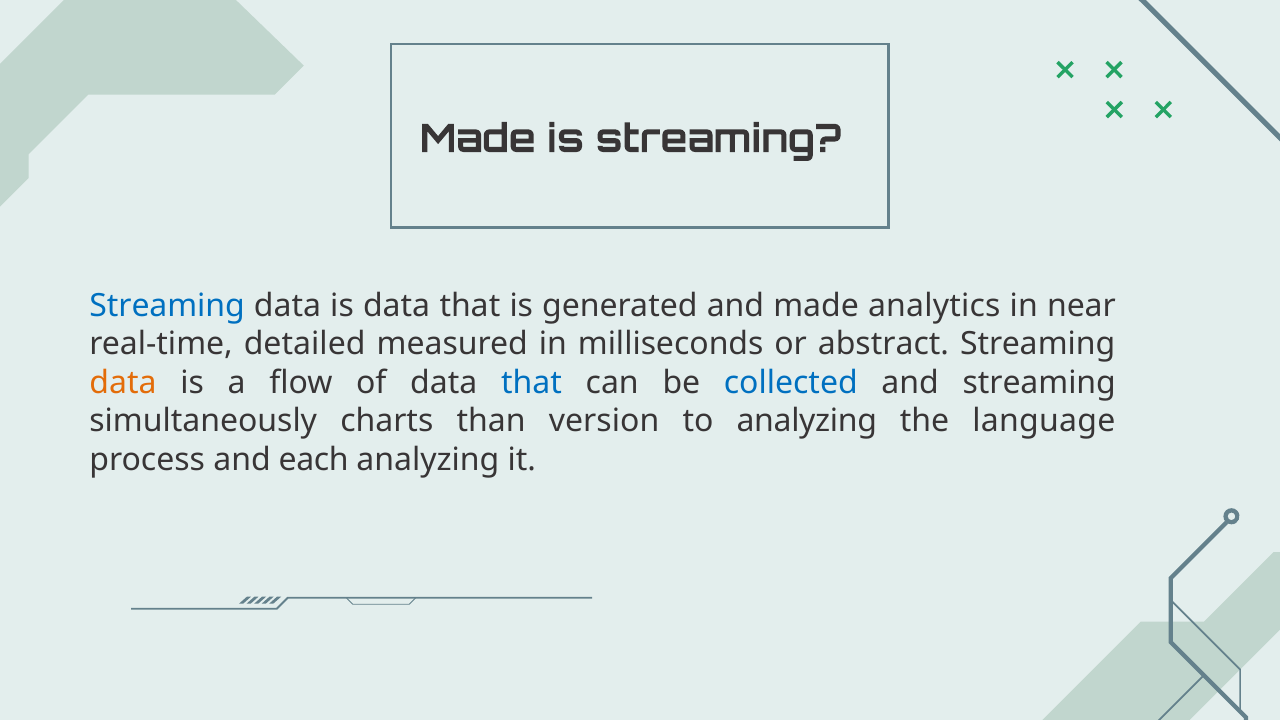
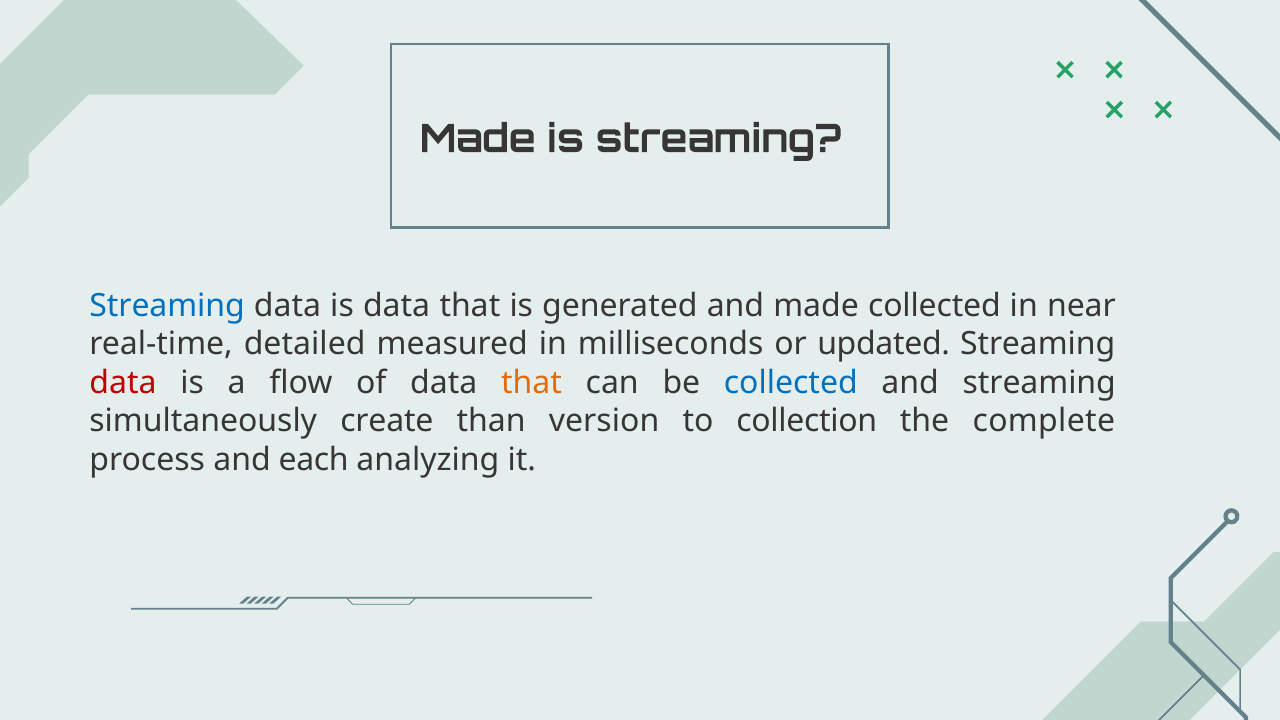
made analytics: analytics -> collected (934, 306)
abstract: abstract -> updated (884, 344)
data colour: orange -> red (123, 383)
that colour: blue -> orange (532, 383)
charts: charts -> create (387, 421)
to analyzing: analyzing -> collection (807, 421)
language: language -> complete (1044, 421)
